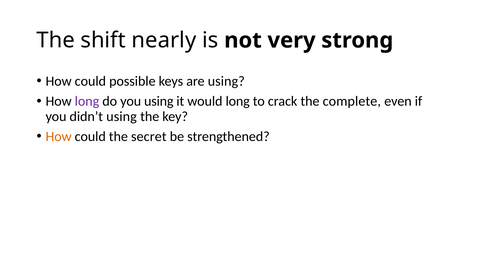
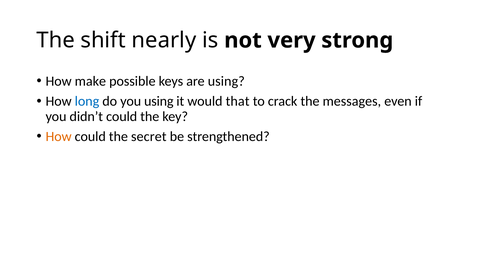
could: could -> make (90, 81)
long colour: purple -> blue (87, 101)
would long: long -> that (238, 101)
complete: complete -> messages (352, 101)
didn’t using: using -> could (122, 116)
